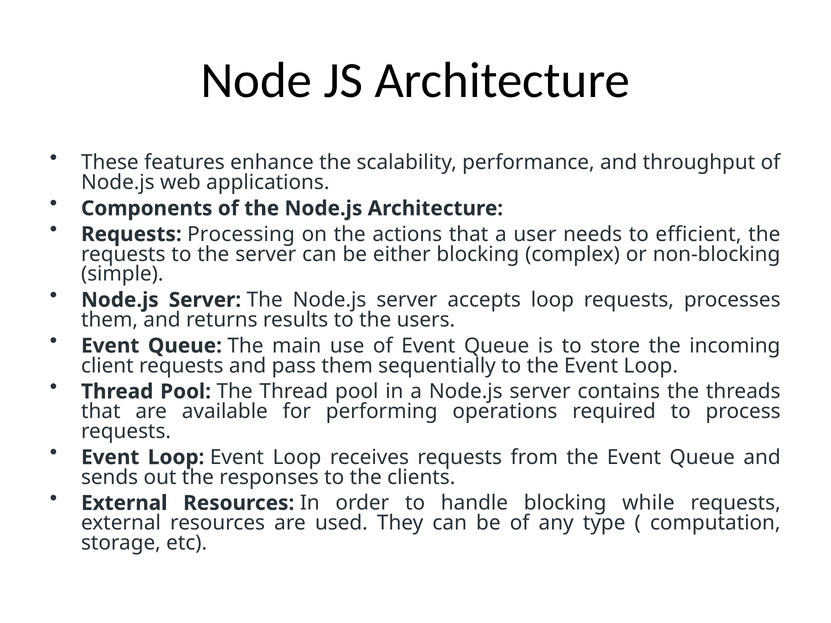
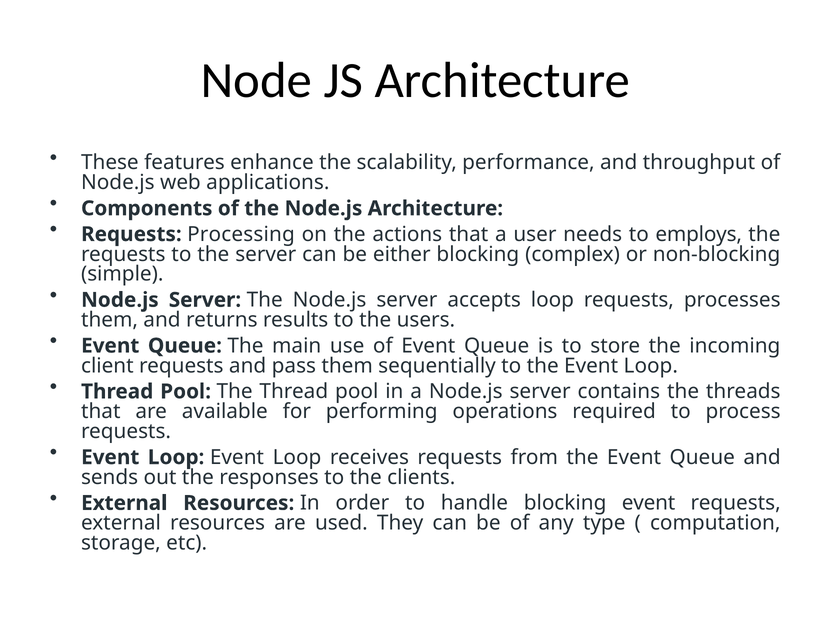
efficient: efficient -> employs (699, 234)
blocking while: while -> event (649, 503)
